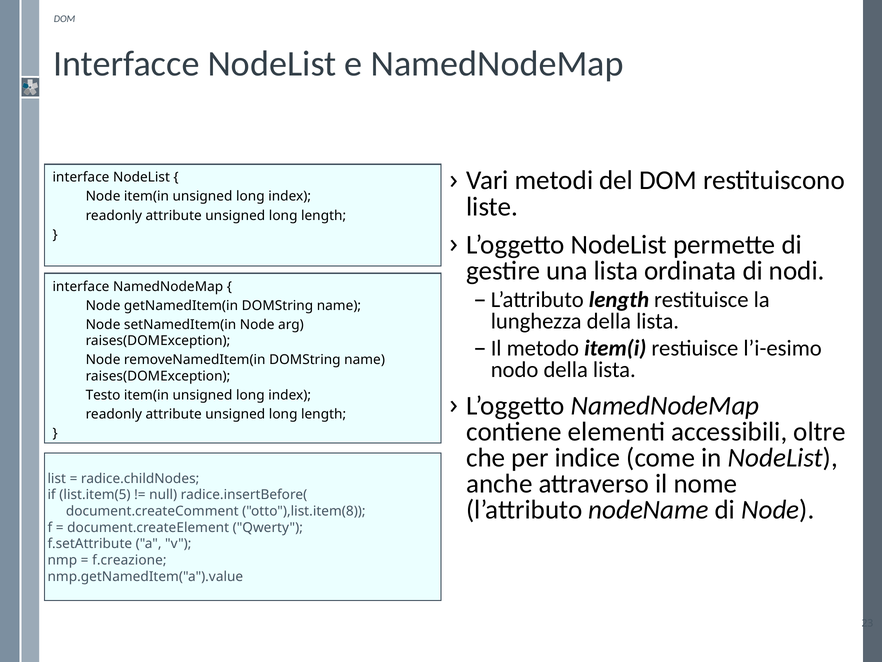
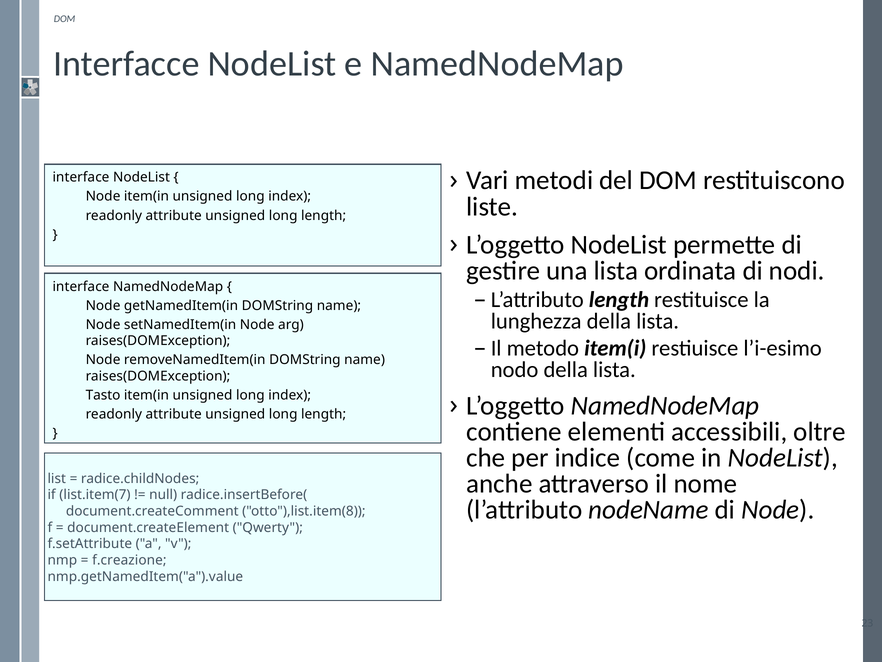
Testo: Testo -> Tasto (103, 395)
list.item(5: list.item(5 -> list.item(7 (95, 495)
